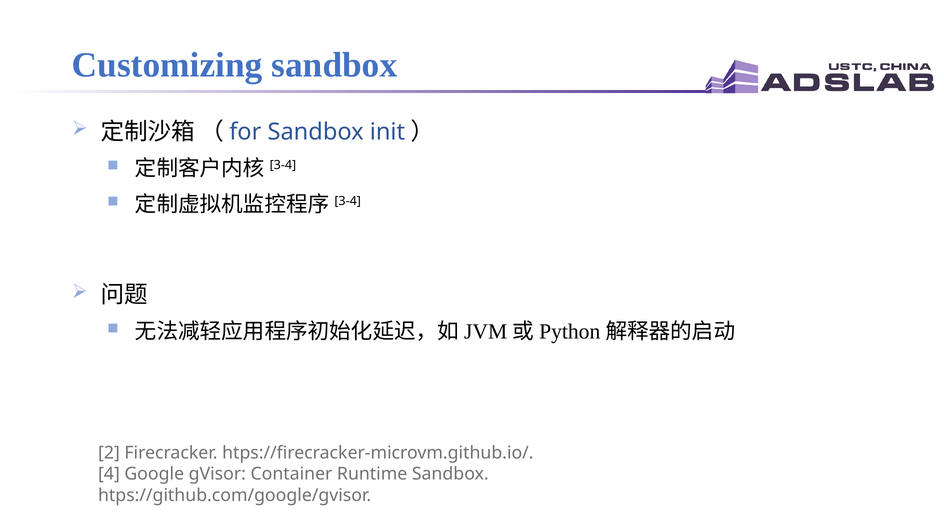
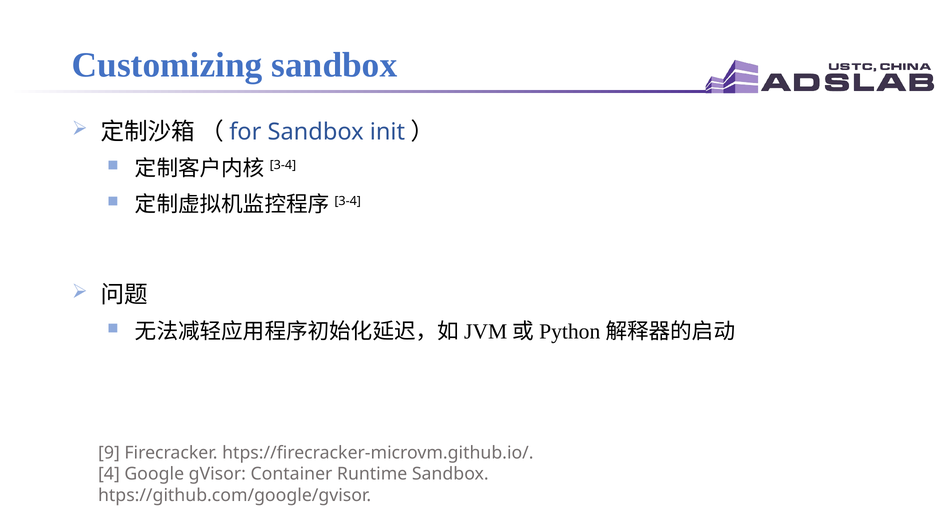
2: 2 -> 9 (109, 453)
